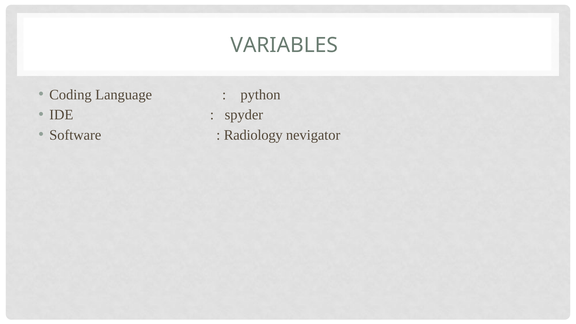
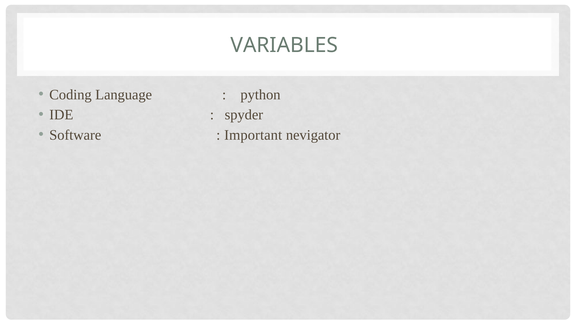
Radiology: Radiology -> Important (253, 135)
